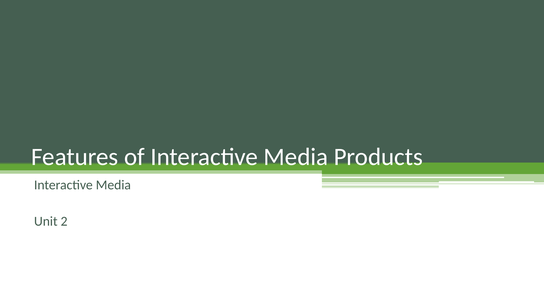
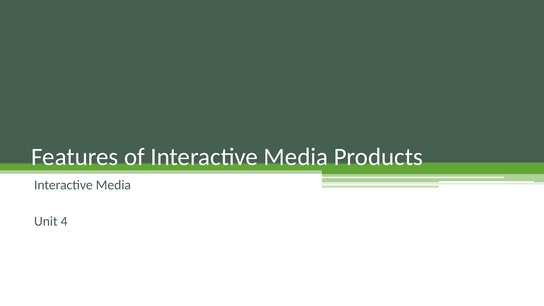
2: 2 -> 4 (64, 221)
